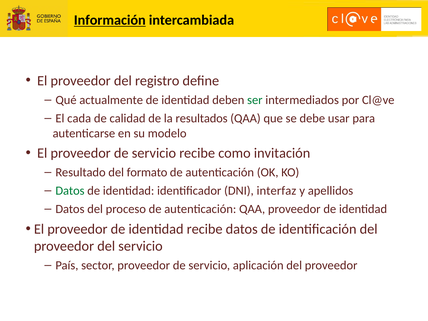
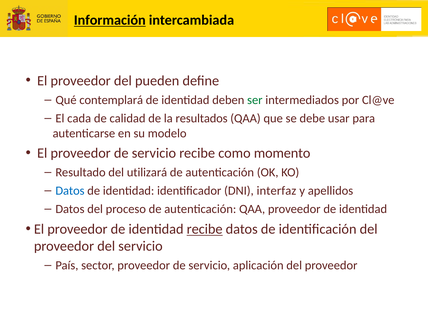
registro: registro -> pueden (157, 81)
actualmente: actualmente -> contemplará (111, 100)
invitación: invitación -> momento (282, 153)
formato: formato -> utilizará (147, 173)
Datos colour: green -> blue (70, 191)
recibe underline: none -> present (205, 229)
